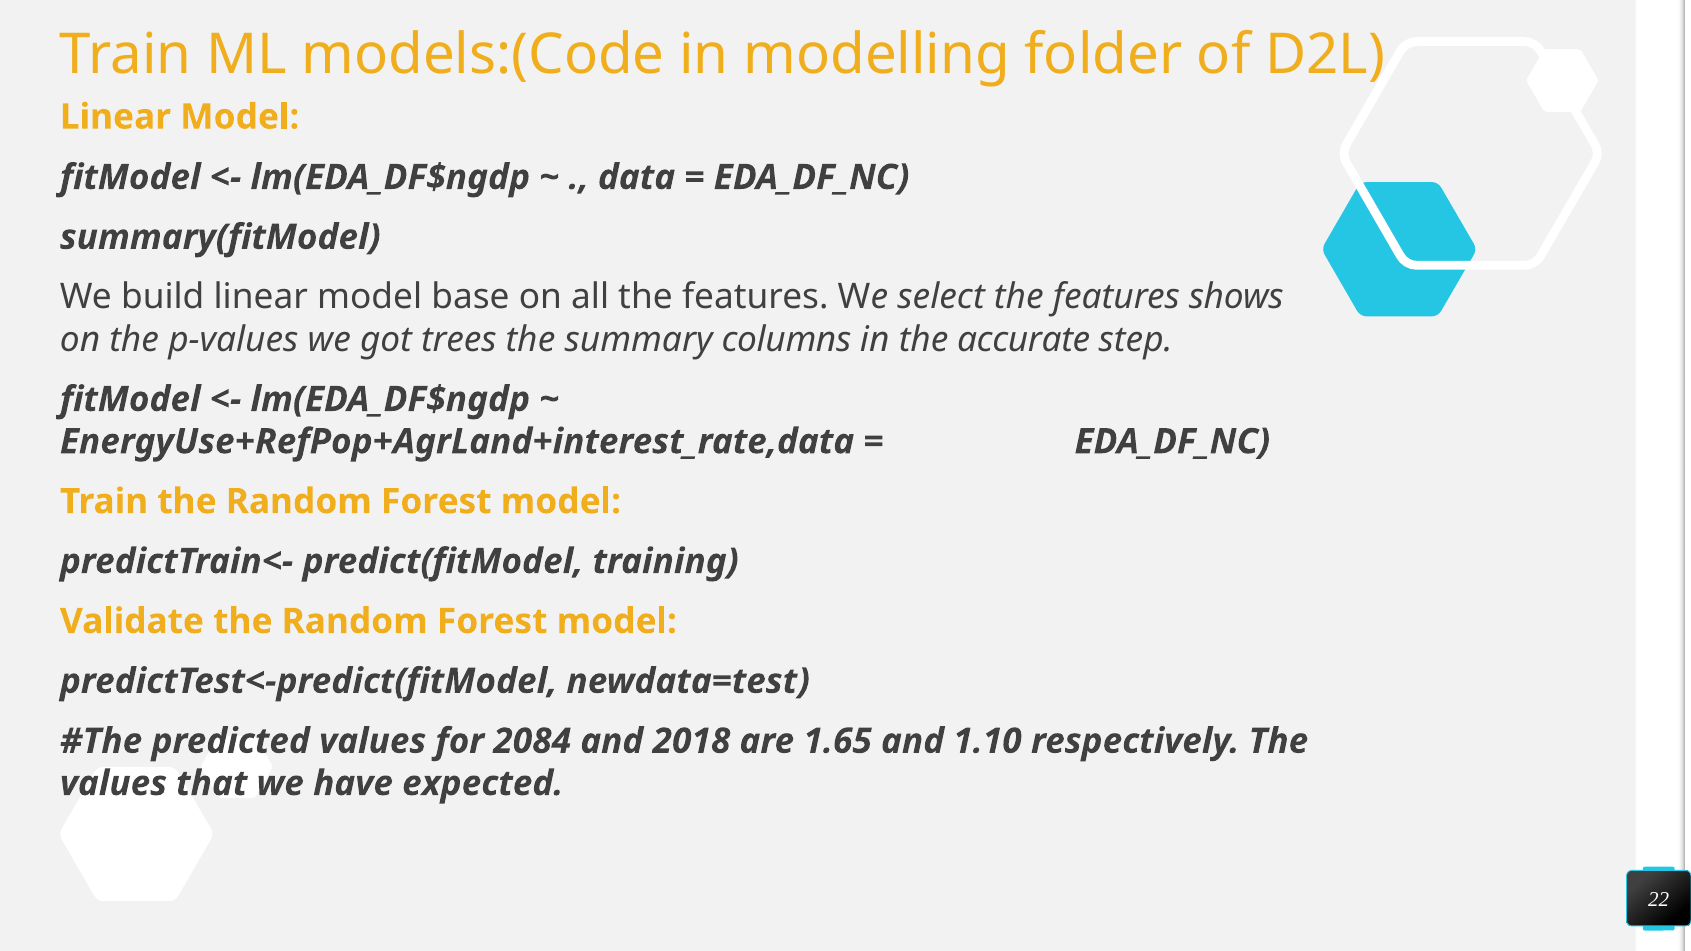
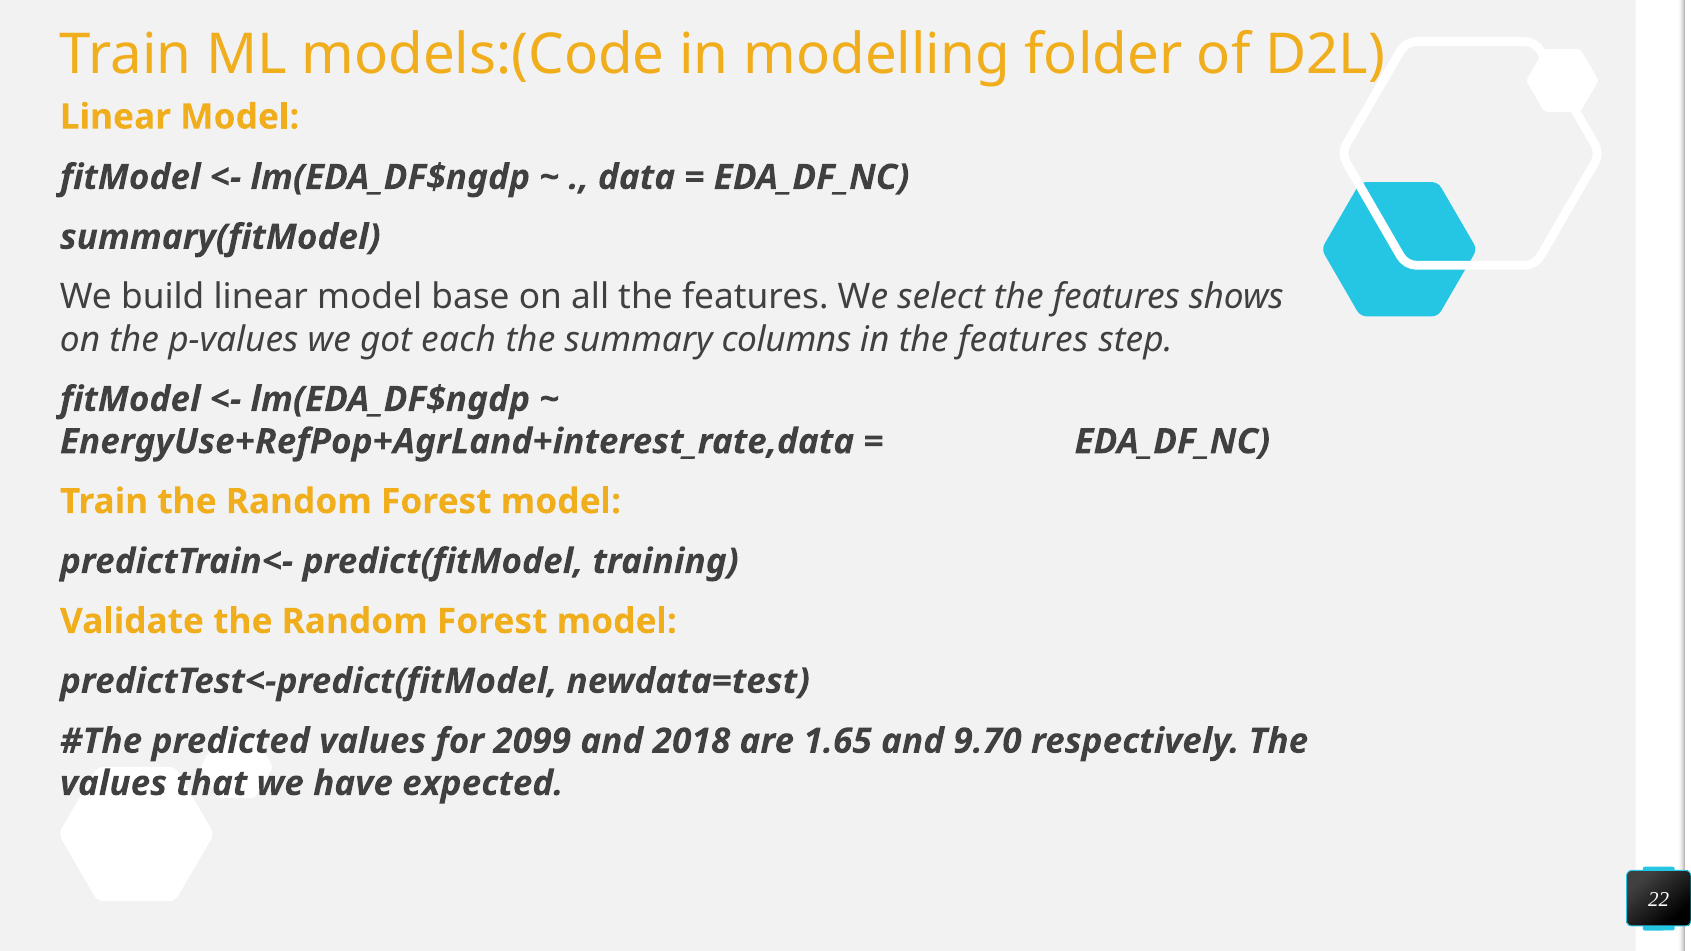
trees: trees -> each (459, 340)
in the accurate: accurate -> features (1023, 340)
2084: 2084 -> 2099 (532, 741)
1.10: 1.10 -> 9.70 (988, 741)
